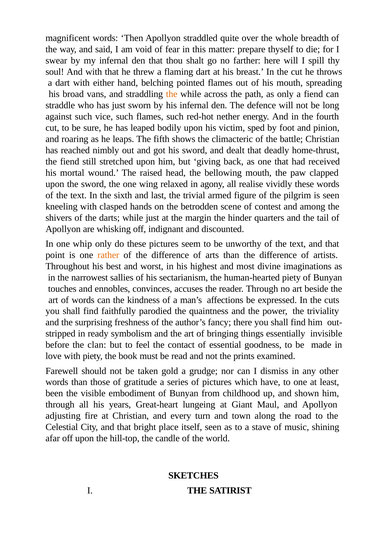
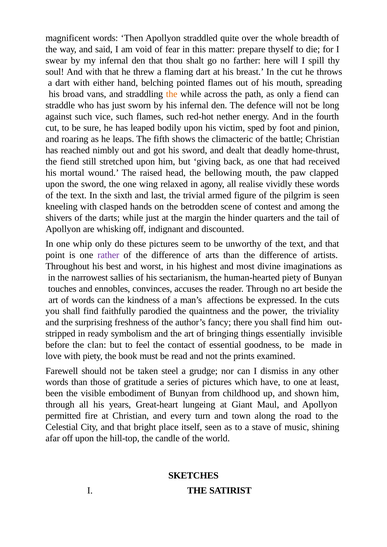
rather colour: orange -> purple (108, 255)
gold: gold -> steel (170, 371)
adjusting: adjusting -> permitted (63, 416)
